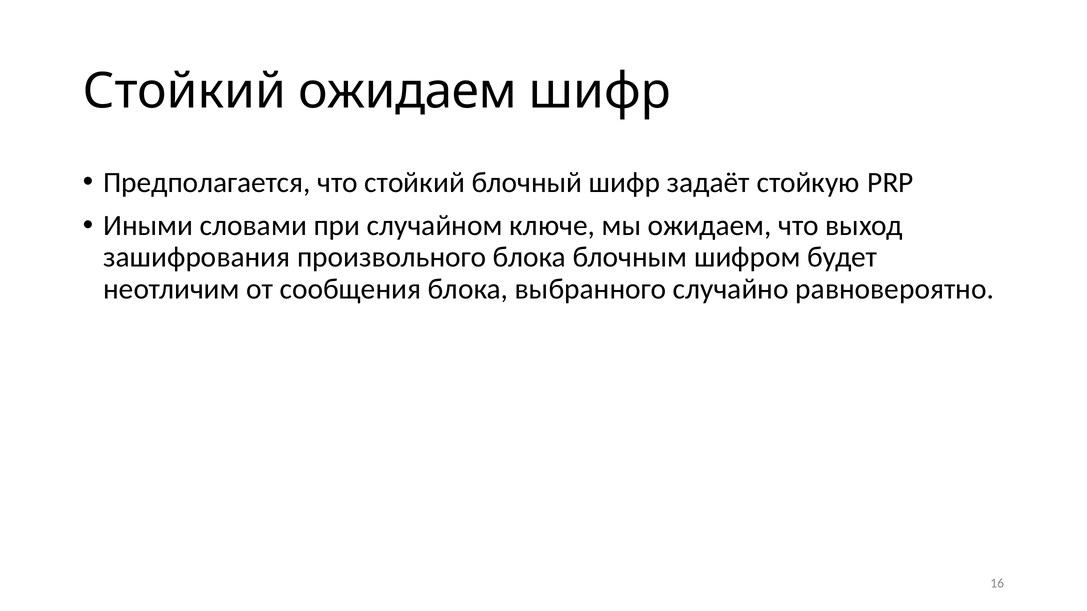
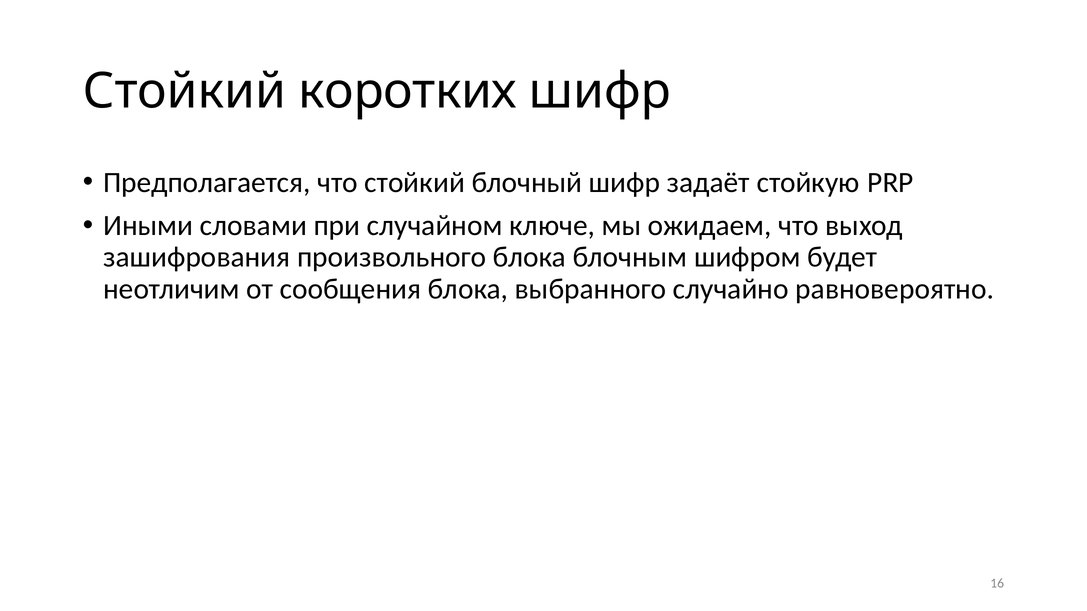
Стойкий ожидаем: ожидаем -> коротких (408, 91)
